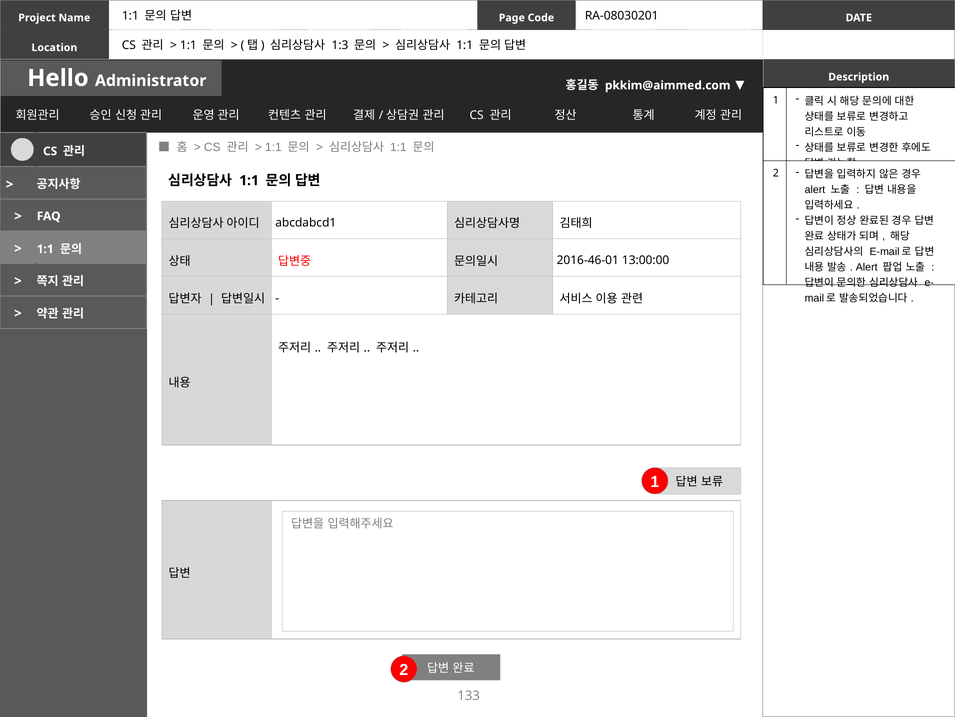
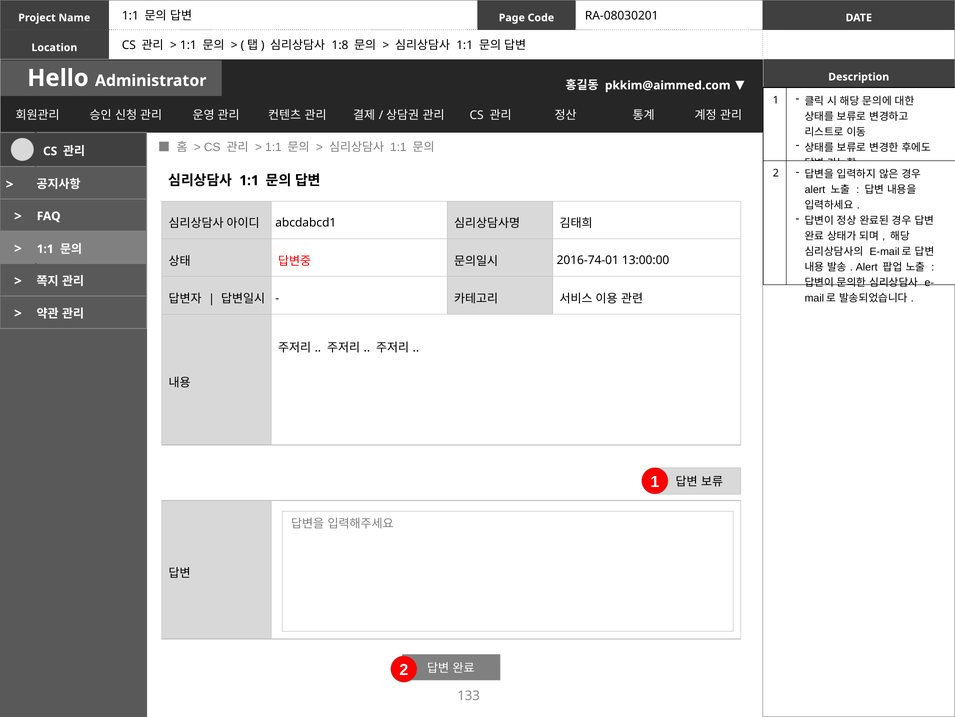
1:3: 1:3 -> 1:8 (340, 45)
2016-46-01: 2016-46-01 -> 2016-74-01 (588, 260)
